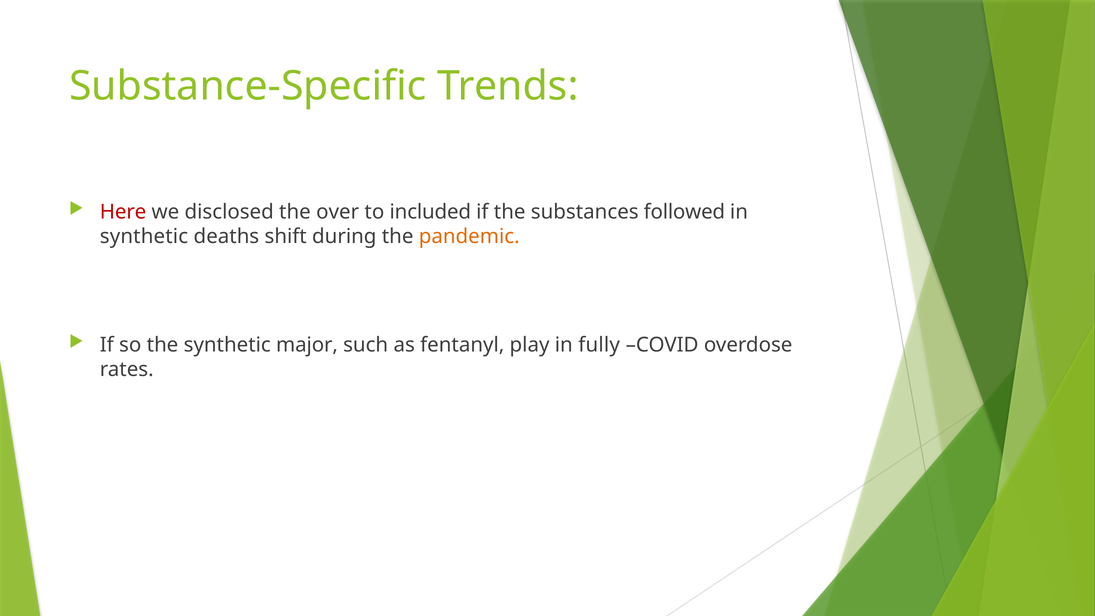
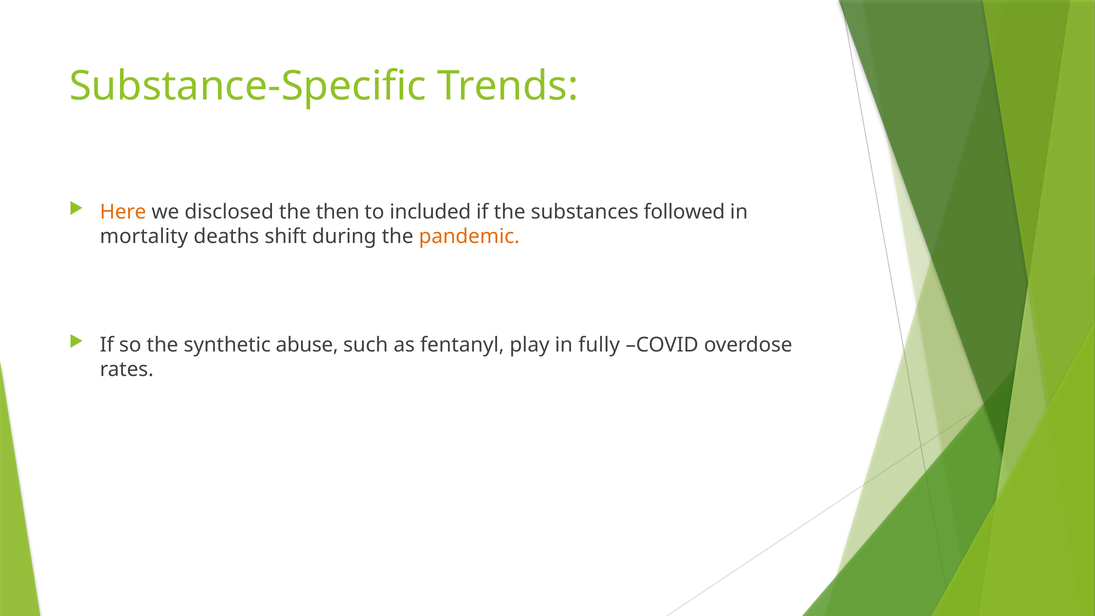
Here colour: red -> orange (123, 212)
over: over -> then (338, 212)
synthetic: synthetic -> mortality (144, 237)
major: major -> abuse (307, 345)
